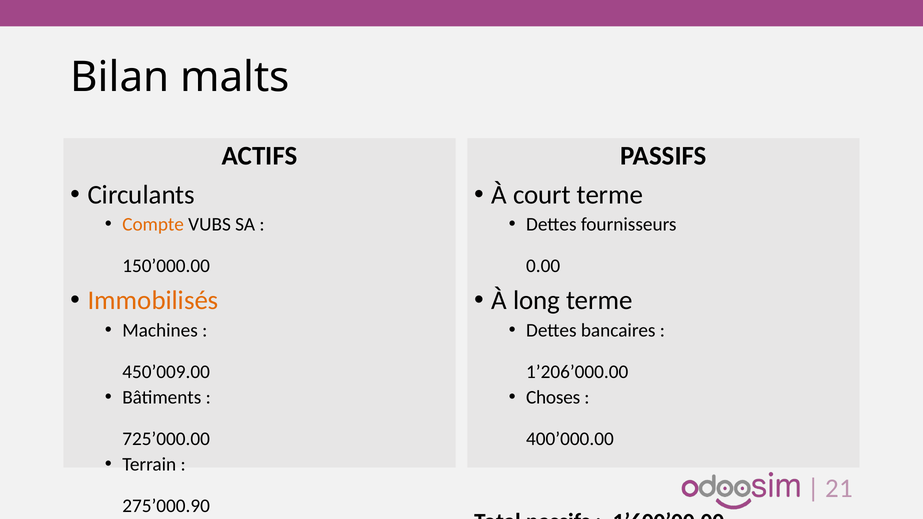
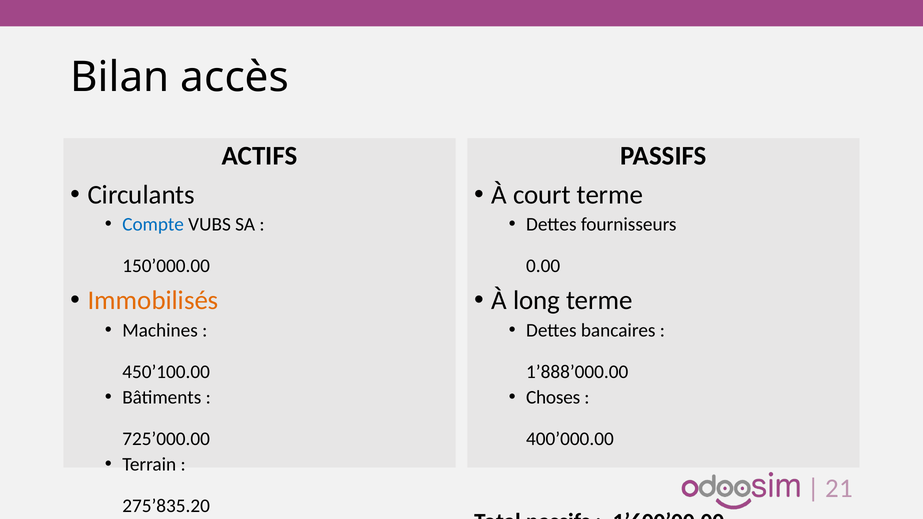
malts: malts -> accès (235, 78)
Compte colour: orange -> blue (153, 225)
450’009.00: 450’009.00 -> 450’100.00 (166, 372)
1’206’000.00: 1’206’000.00 -> 1’888’000.00 (577, 372)
275’000.90: 275’000.90 -> 275’835.20 (166, 506)
